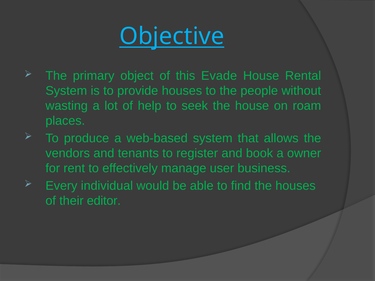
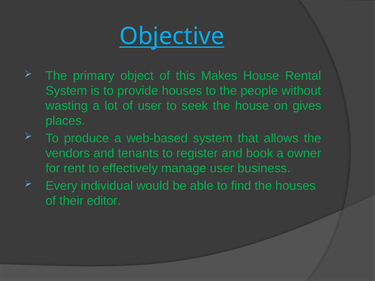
Evade: Evade -> Makes (219, 76)
of help: help -> user (150, 106)
roam: roam -> gives (307, 106)
